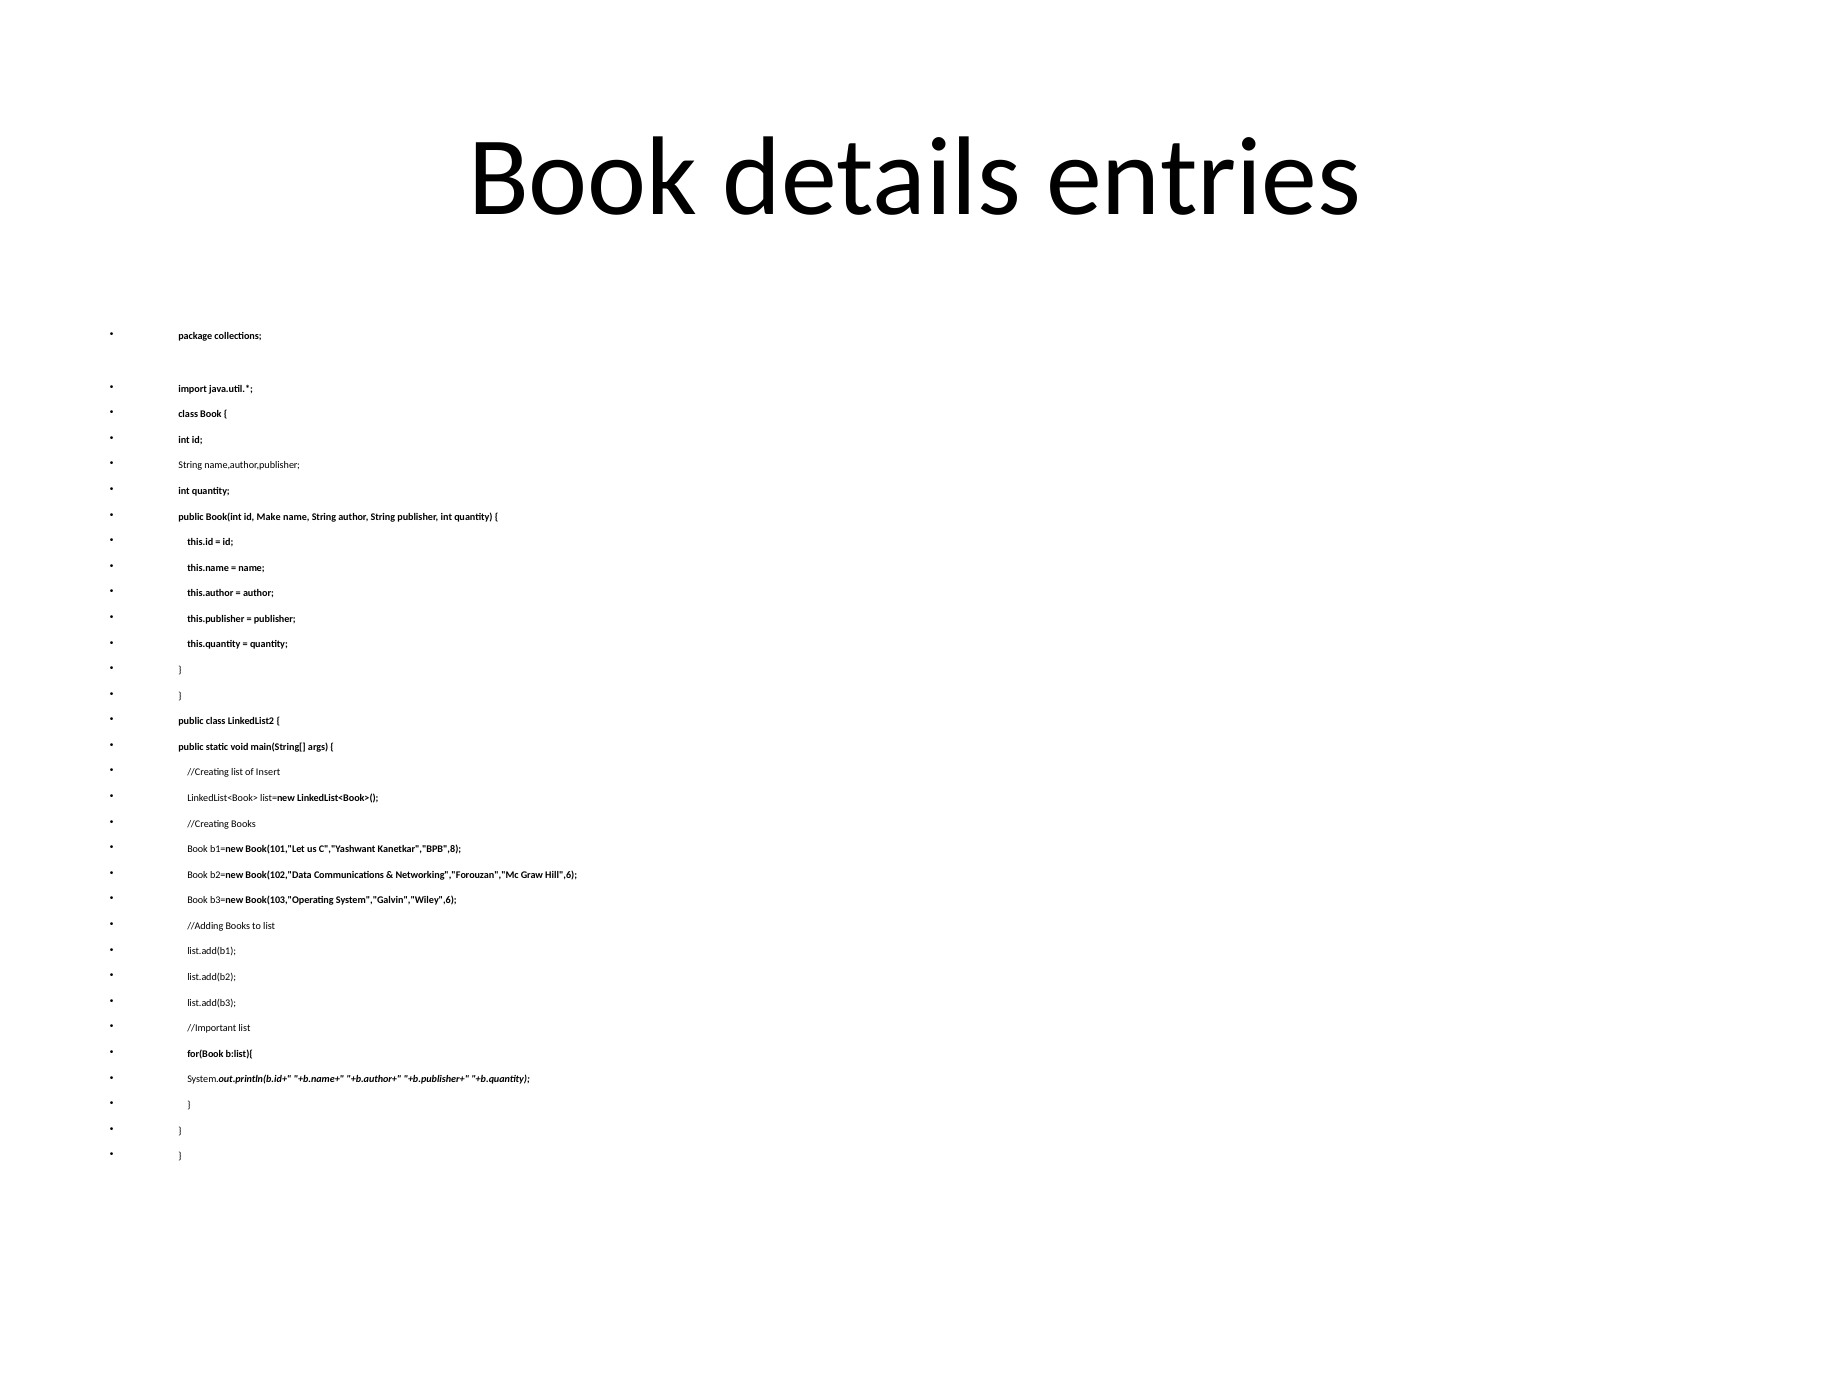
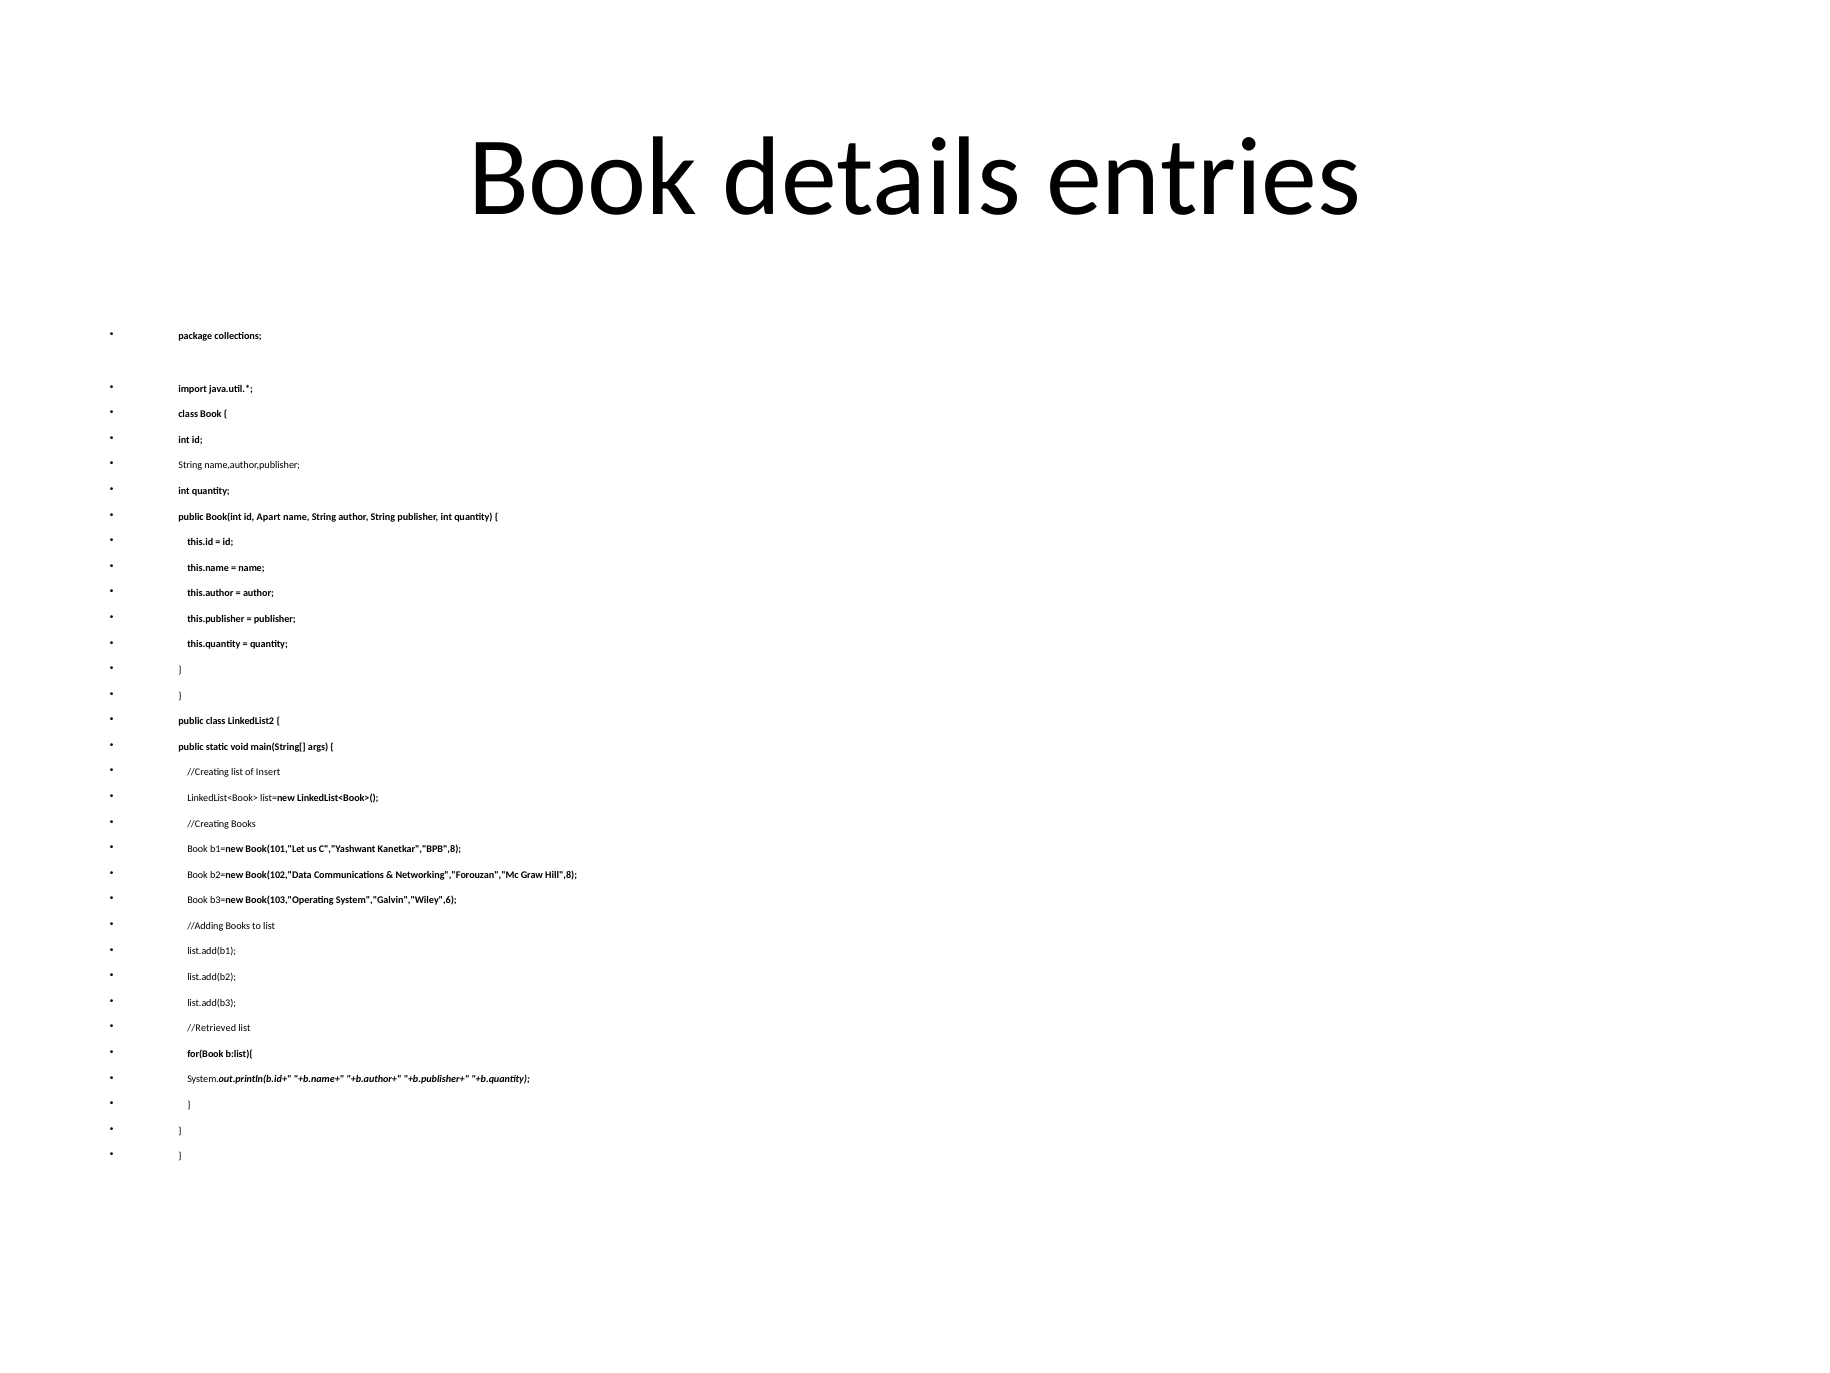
Make: Make -> Apart (269, 516)
Hill",6: Hill",6 -> Hill",8 (561, 875)
//Important: //Important -> //Retrieved (212, 1028)
